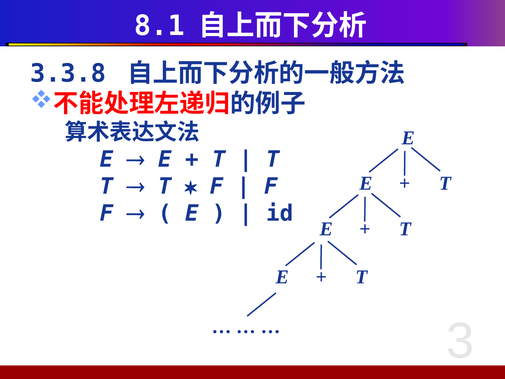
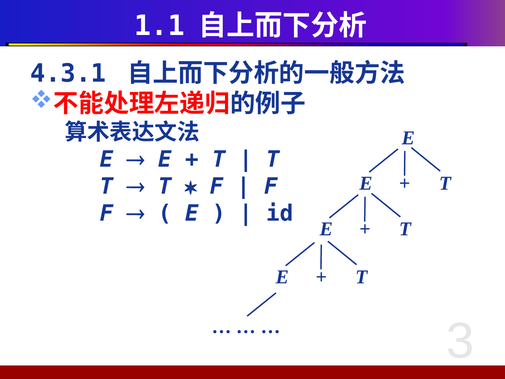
8.1: 8.1 -> 1.1 (159, 26)
3.3.8: 3.3.8 -> 4.3.1 (68, 74)
